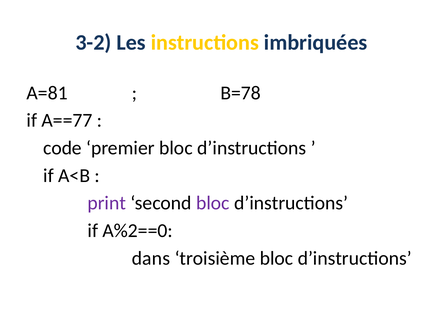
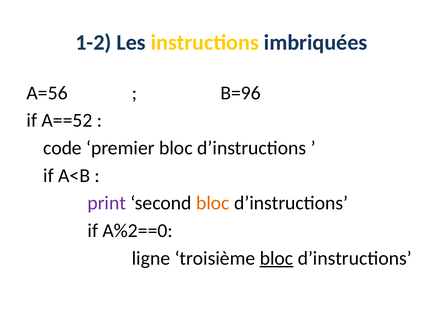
3-2: 3-2 -> 1-2 (93, 43)
A=81: A=81 -> A=56 (47, 93)
B=78: B=78 -> B=96 (241, 93)
A==77: A==77 -> A==52 (67, 121)
bloc colour: purple -> orange (213, 203)
dans: dans -> ligne (151, 258)
bloc underline: none -> present (276, 258)
